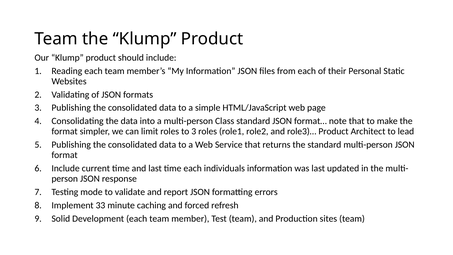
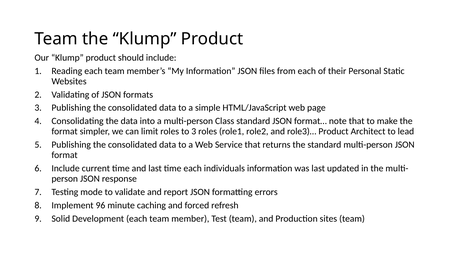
33: 33 -> 96 (100, 205)
